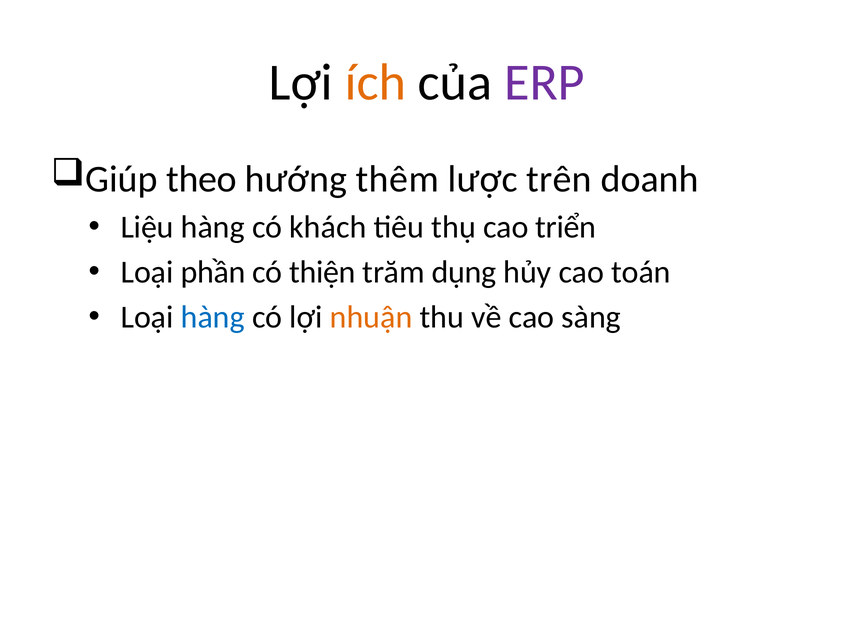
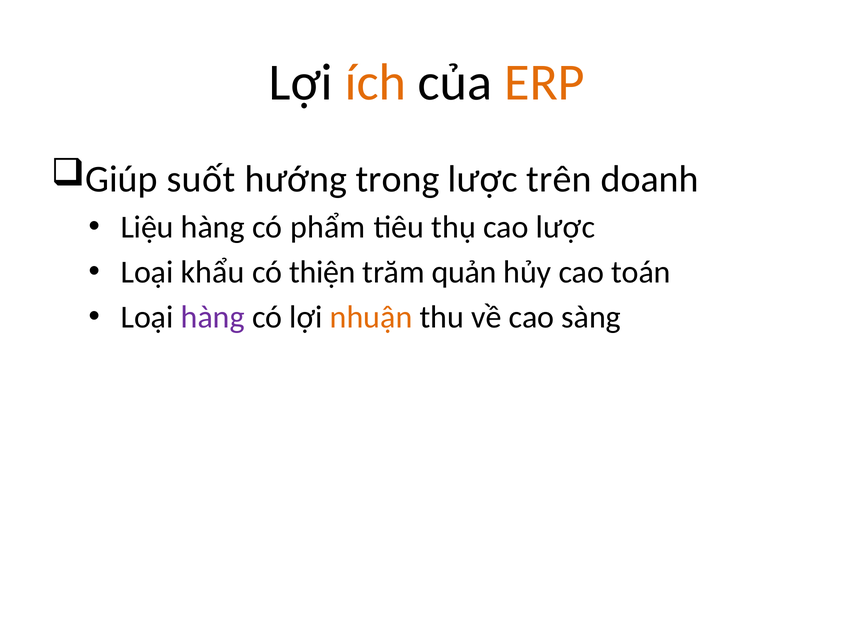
ERP colour: purple -> orange (544, 83)
theo: theo -> suốt (201, 179)
thêm: thêm -> trong (398, 179)
khách: khách -> phẩm (328, 227)
cao triển: triển -> lược (565, 227)
phần: phần -> khẩu (213, 272)
dụng: dụng -> quản (464, 272)
hàng colour: blue -> purple (213, 317)
